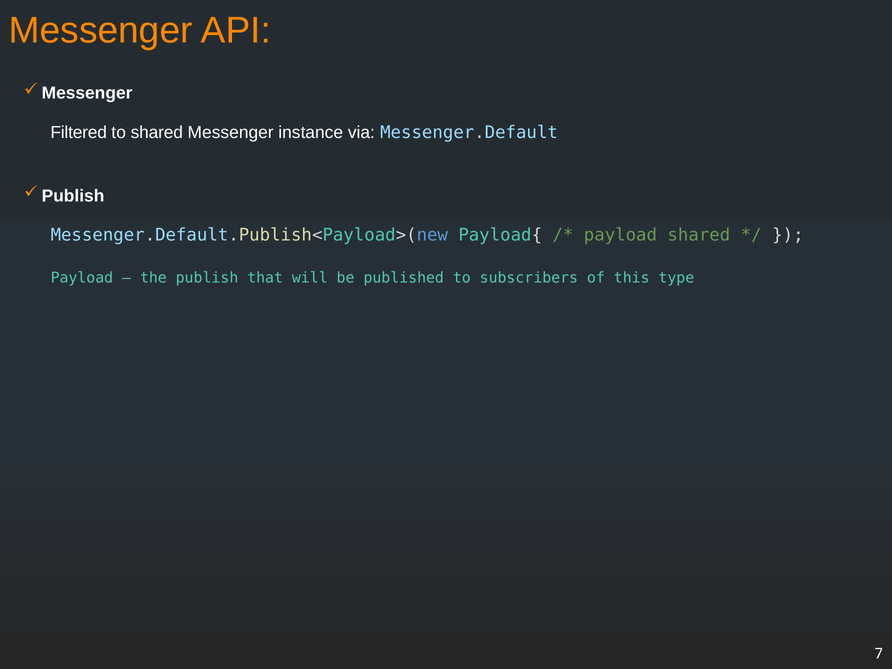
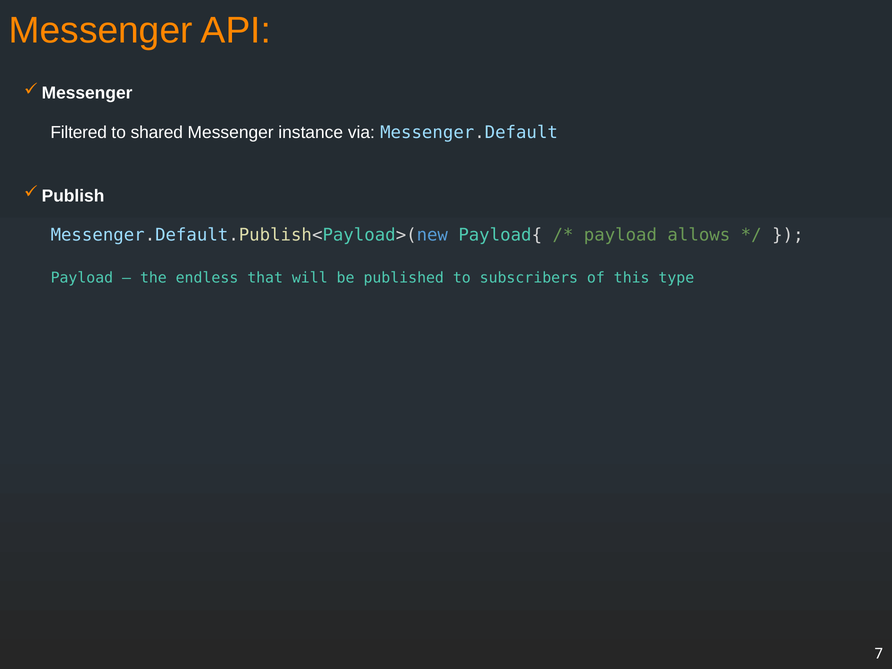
payload shared: shared -> allows (699, 235)
publish: publish -> endless (207, 278)
